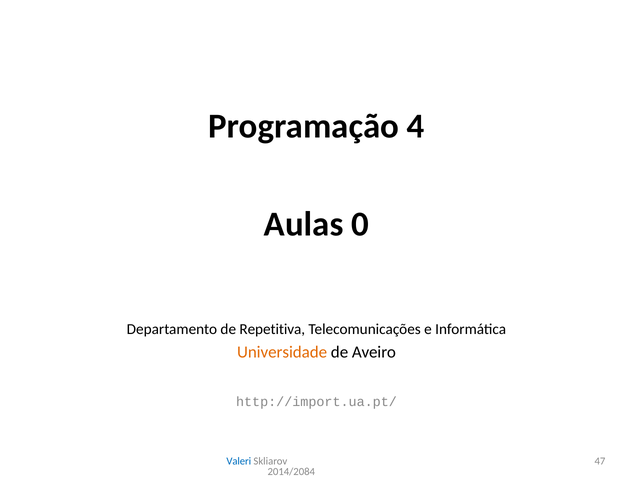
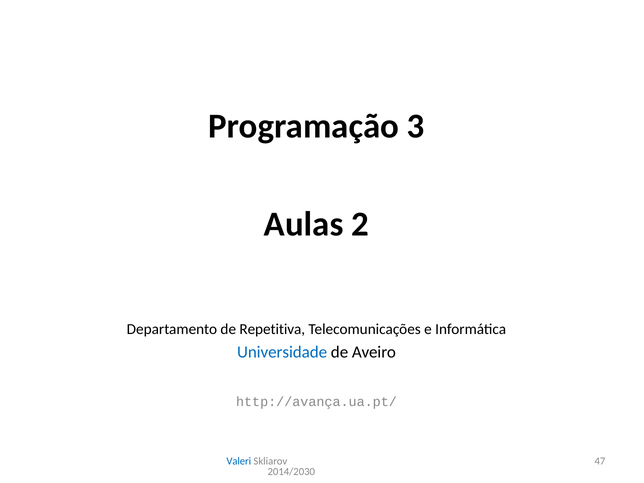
4: 4 -> 3 (416, 126)
0: 0 -> 2 (360, 224)
Universidade colour: orange -> blue (282, 352)
http://import.ua.pt/: http://import.ua.pt/ -> http://avança.ua.pt/ (316, 402)
2014/2084: 2014/2084 -> 2014/2030 (291, 472)
